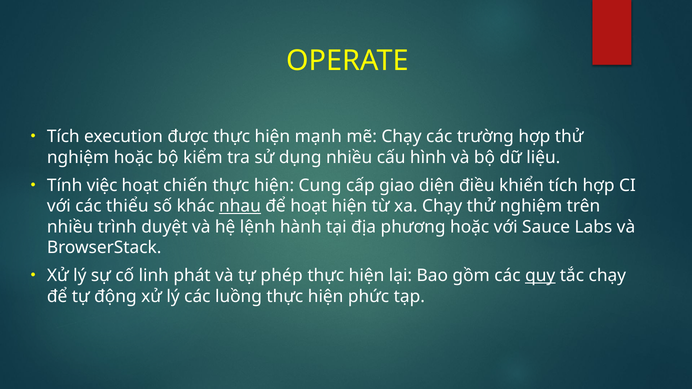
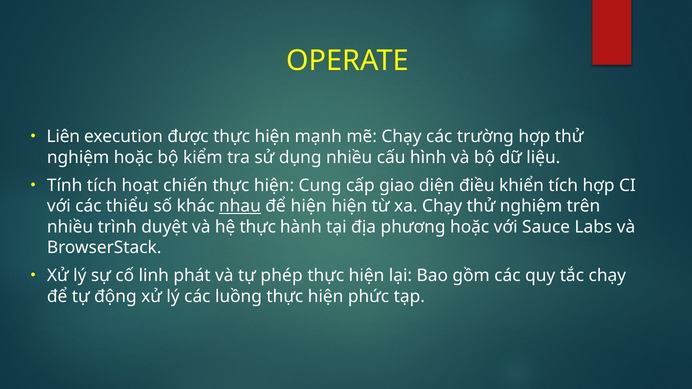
Tích: Tích -> Liên (63, 137)
Tính việc: việc -> tích (102, 186)
để hoạt: hoạt -> hiện (309, 206)
hệ lệnh: lệnh -> thực (258, 227)
quy underline: present -> none (540, 276)
